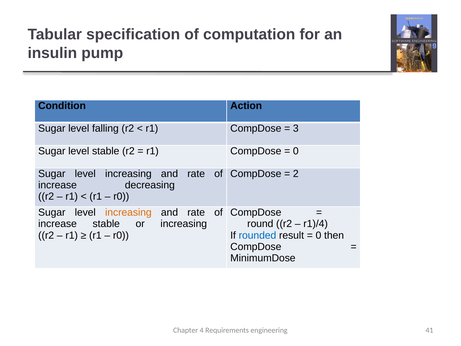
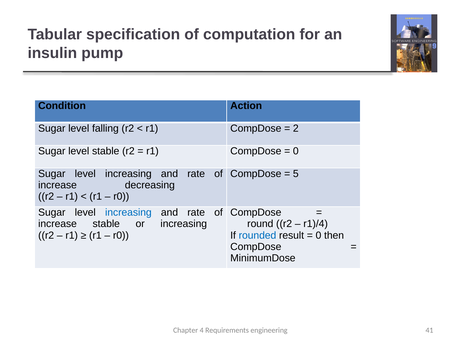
3: 3 -> 2 (296, 128)
2: 2 -> 5 (296, 174)
increasing colour: orange -> blue (128, 212)
